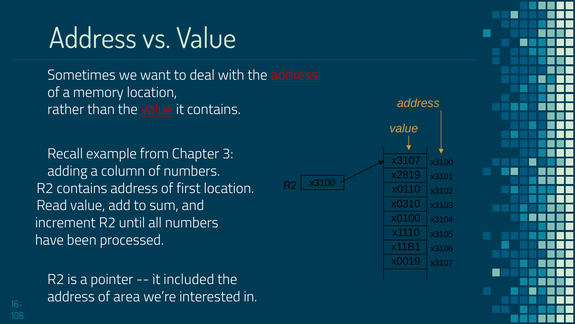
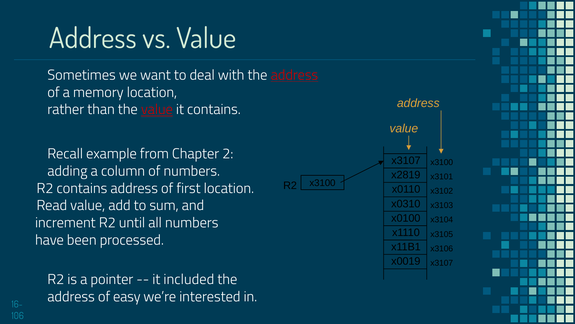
3: 3 -> 2 (228, 153)
area: area -> easy (127, 296)
